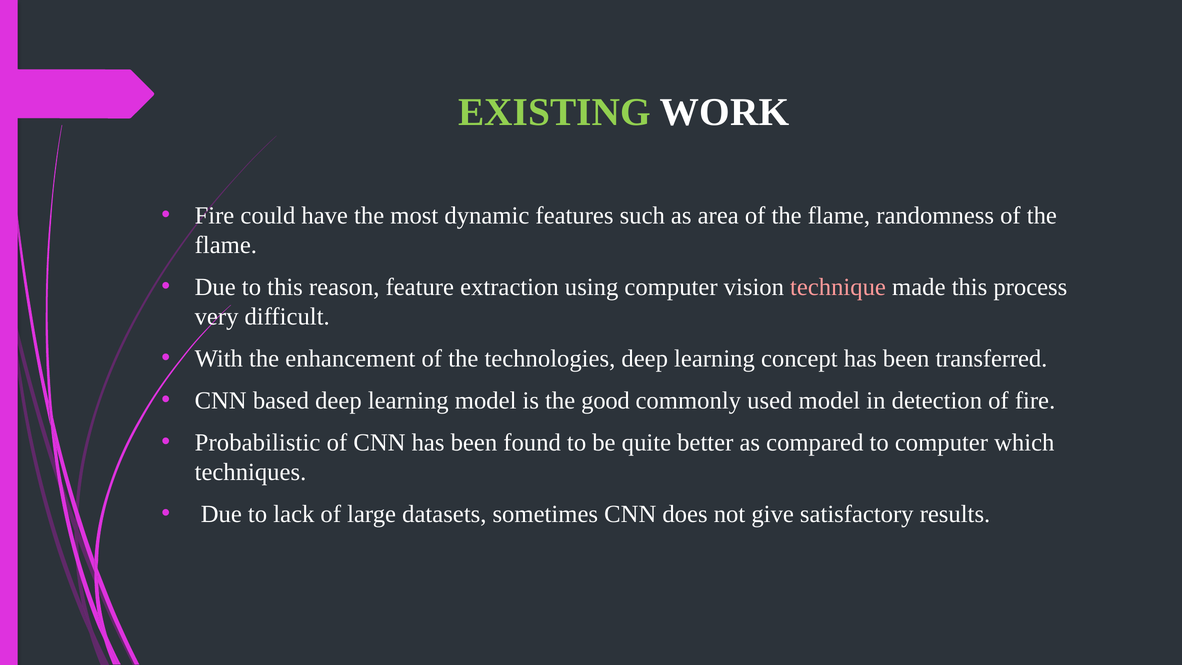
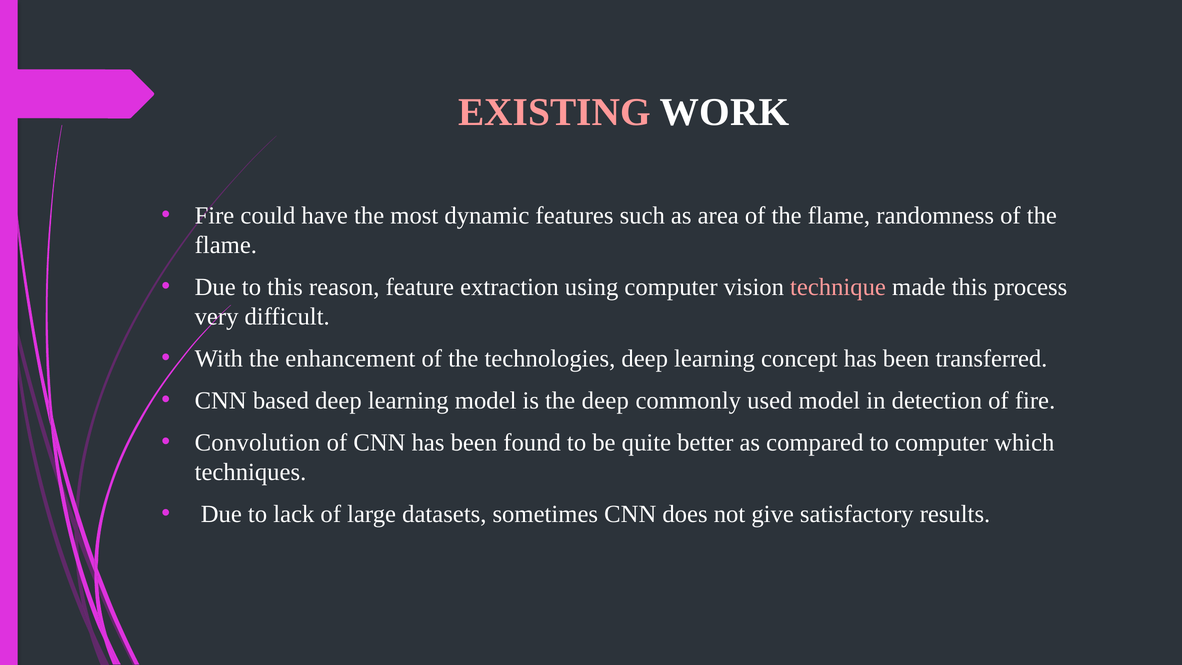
EXISTING colour: light green -> pink (554, 112)
the good: good -> deep (605, 401)
Probabilistic: Probabilistic -> Convolution (257, 443)
